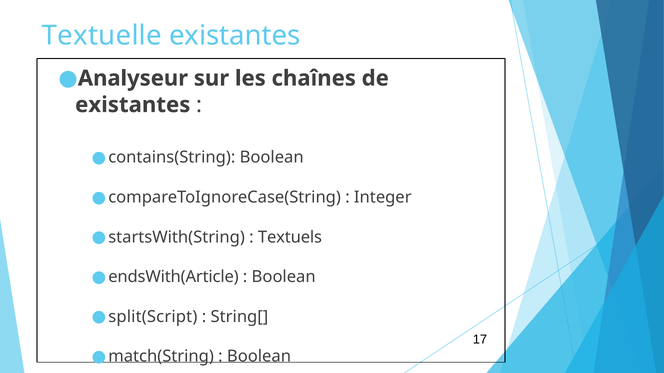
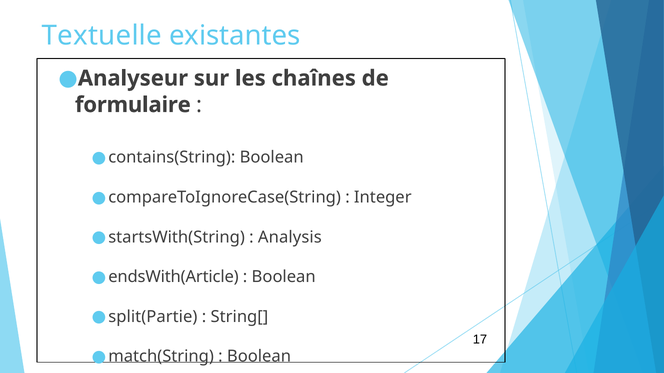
existantes: existantes -> formulaire (133, 105)
Textuels: Textuels -> Analysis (290, 237)
split(Script: split(Script -> split(Partie (153, 317)
